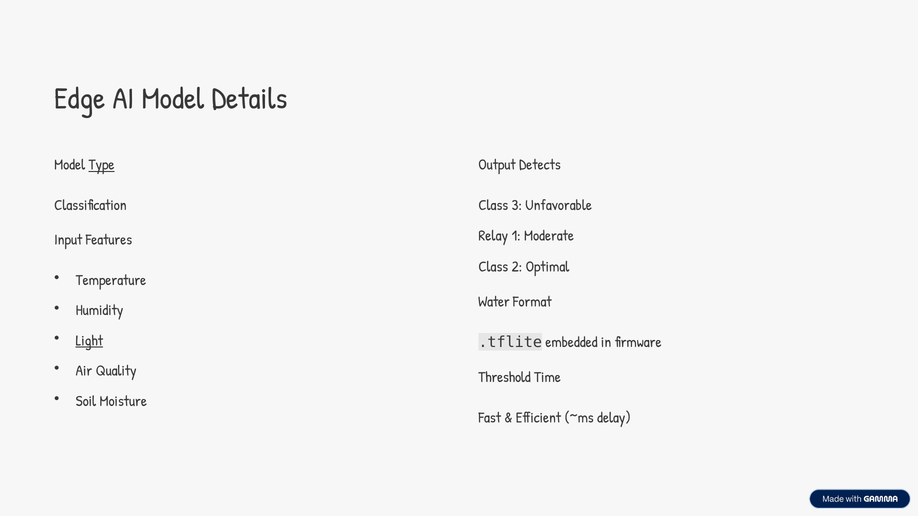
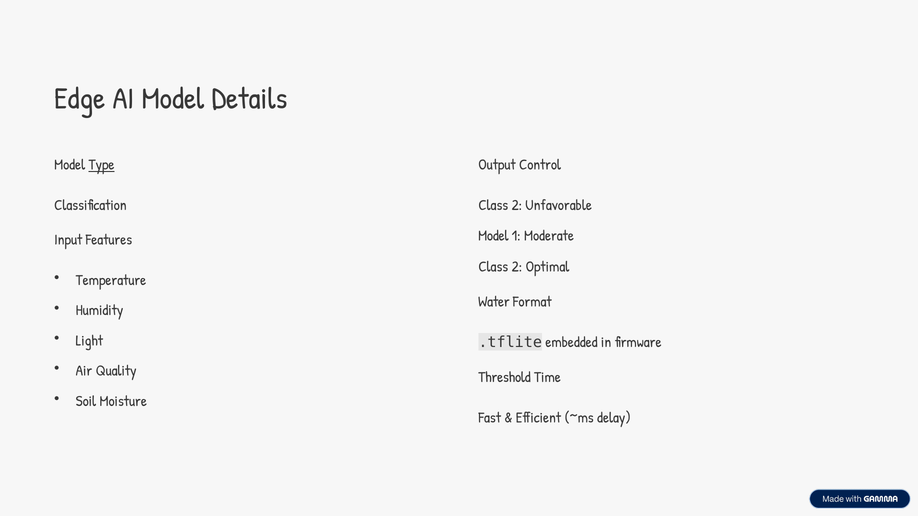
Detects: Detects -> Control (540, 165)
3: 3 -> 2 (517, 205)
Relay: Relay -> Model (493, 236)
Light underline: present -> none (89, 341)
